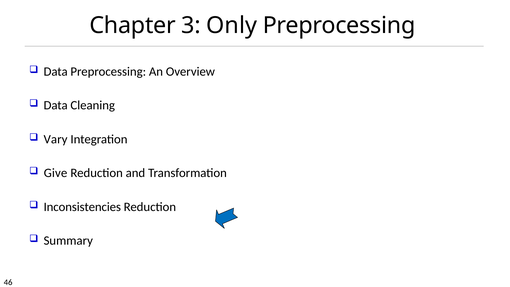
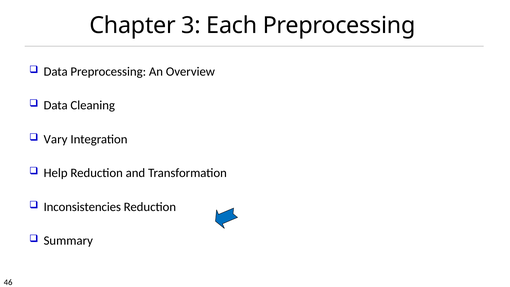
Only: Only -> Each (232, 26)
Give: Give -> Help (56, 173)
